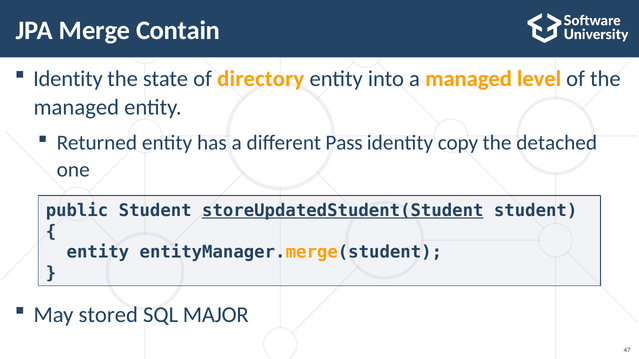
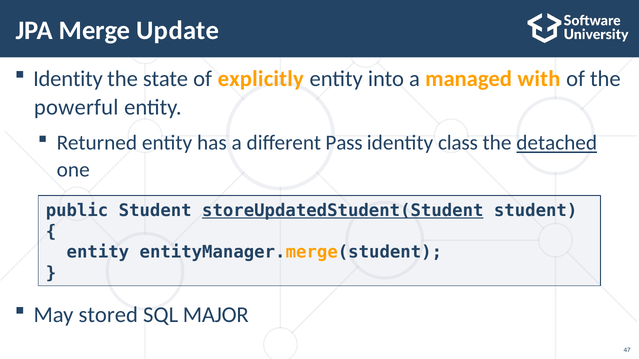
Contain: Contain -> Update (178, 30)
directory: directory -> explicitly (261, 79)
level: level -> with (539, 79)
managed: managed -> powerful (76, 108)
copy: copy -> class (458, 143)
detached underline: none -> present (557, 143)
